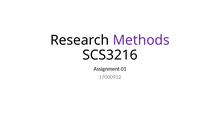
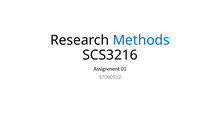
Methods colour: purple -> blue (141, 40)
